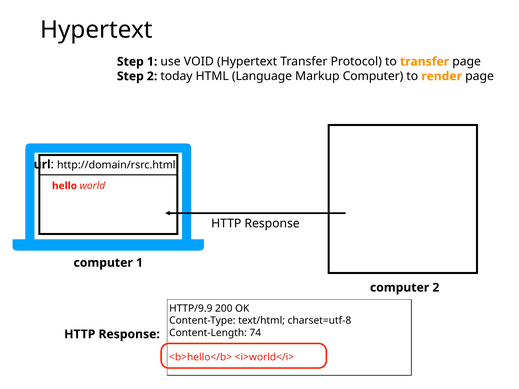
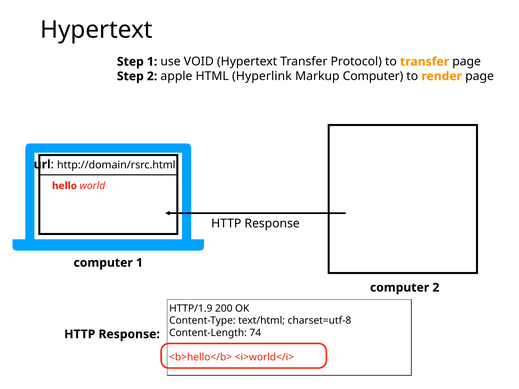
today: today -> apple (176, 76)
Language: Language -> Hyperlink (262, 76)
HTTP/9.9: HTTP/9.9 -> HTTP/1.9 (191, 309)
